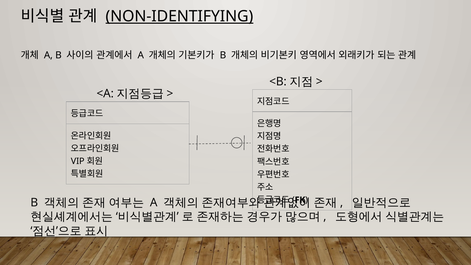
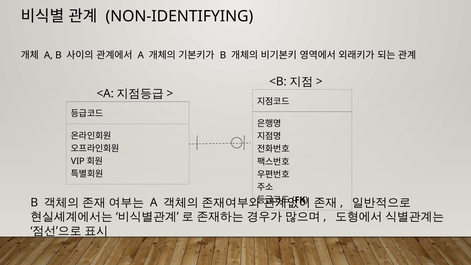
NON-IDENTIFYING underline: present -> none (179, 16)
